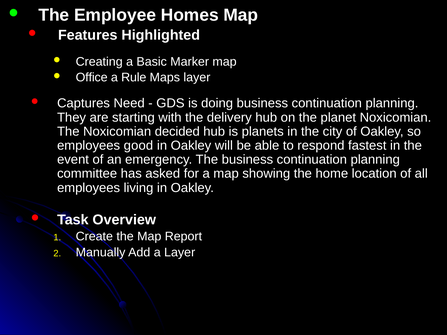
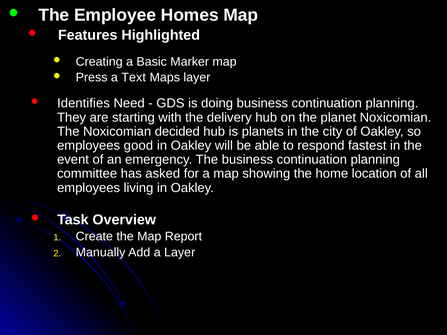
Office: Office -> Press (92, 78)
Rule: Rule -> Text (134, 78)
Captures: Captures -> Identifies (83, 103)
